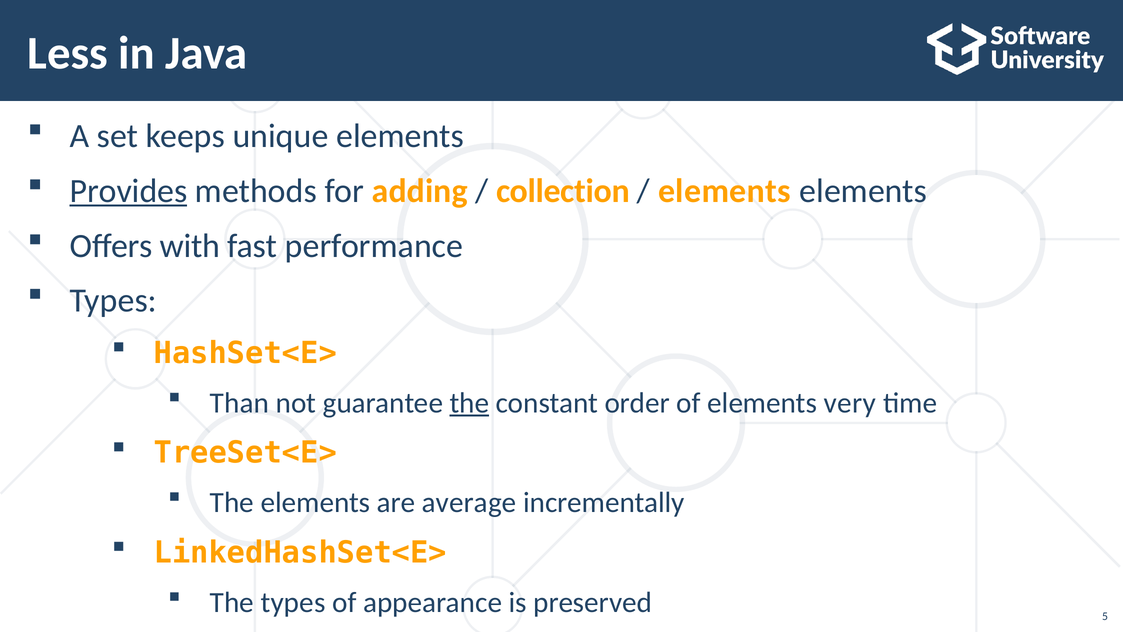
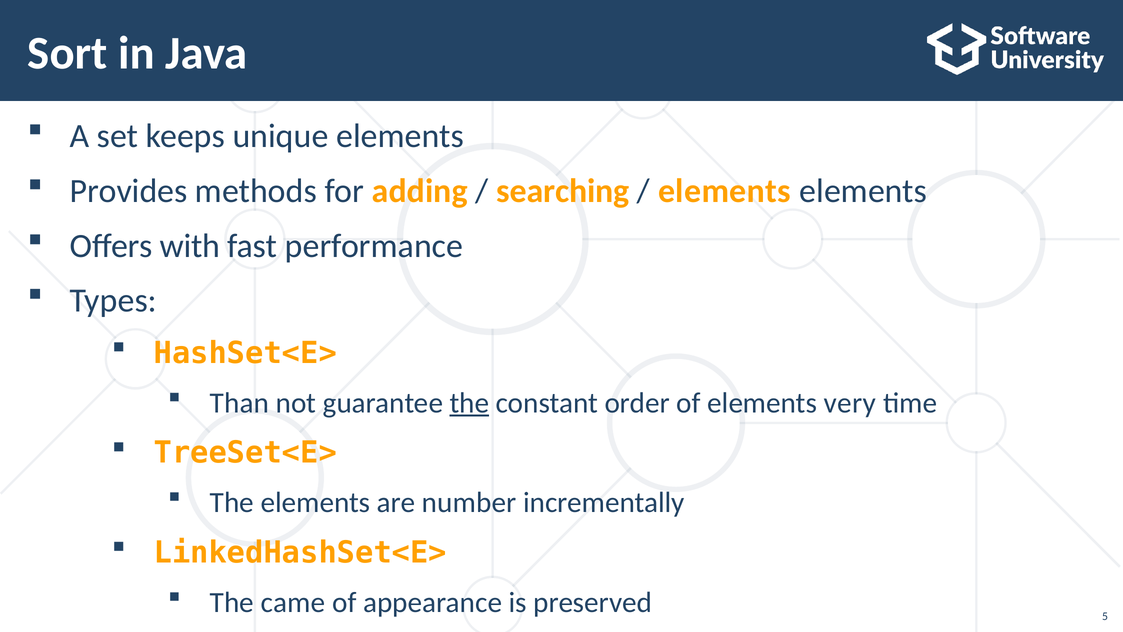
Less: Less -> Sort (68, 53)
Provides underline: present -> none (128, 191)
collection: collection -> searching (563, 191)
average: average -> number (469, 502)
The types: types -> came (293, 602)
